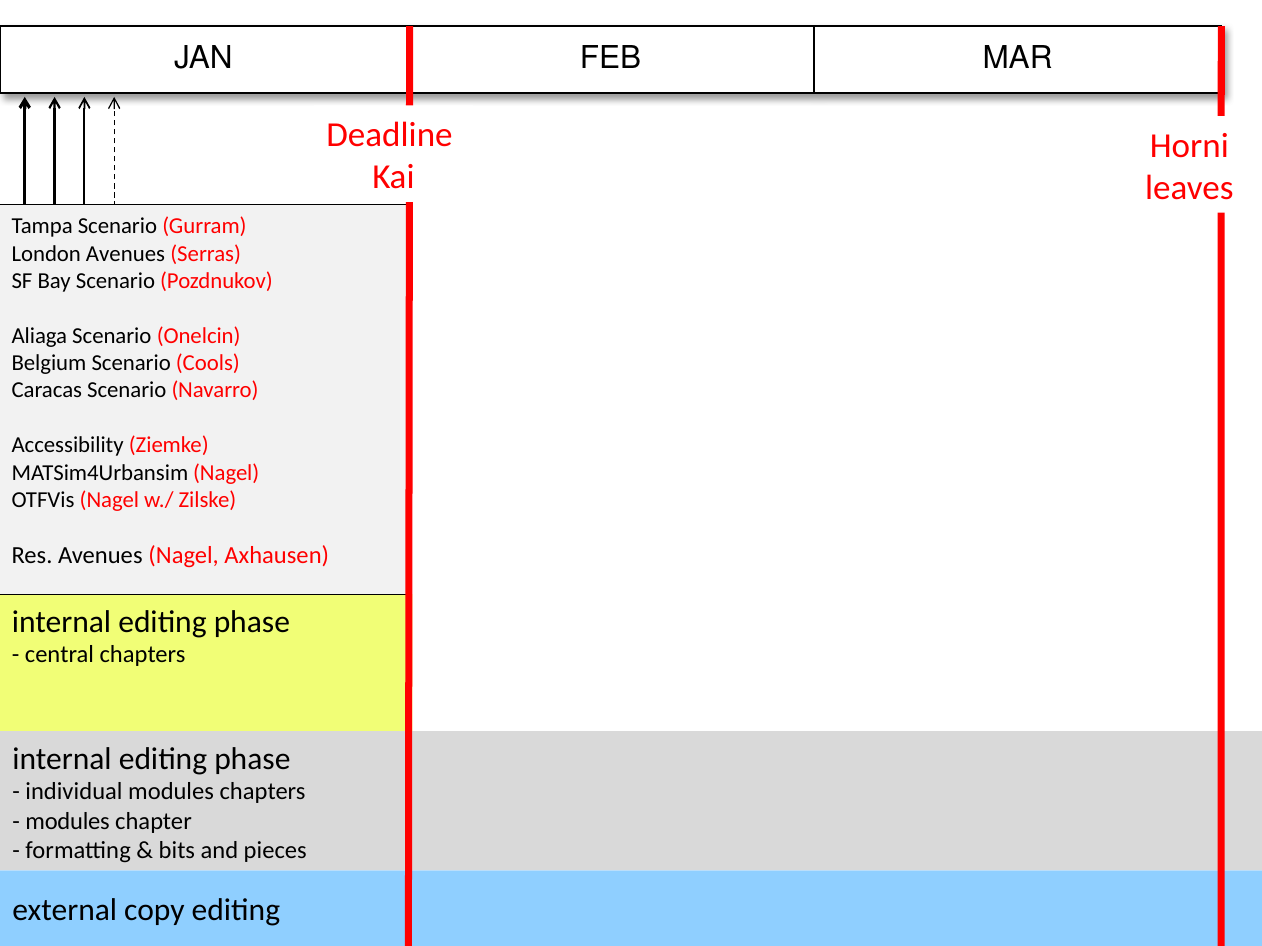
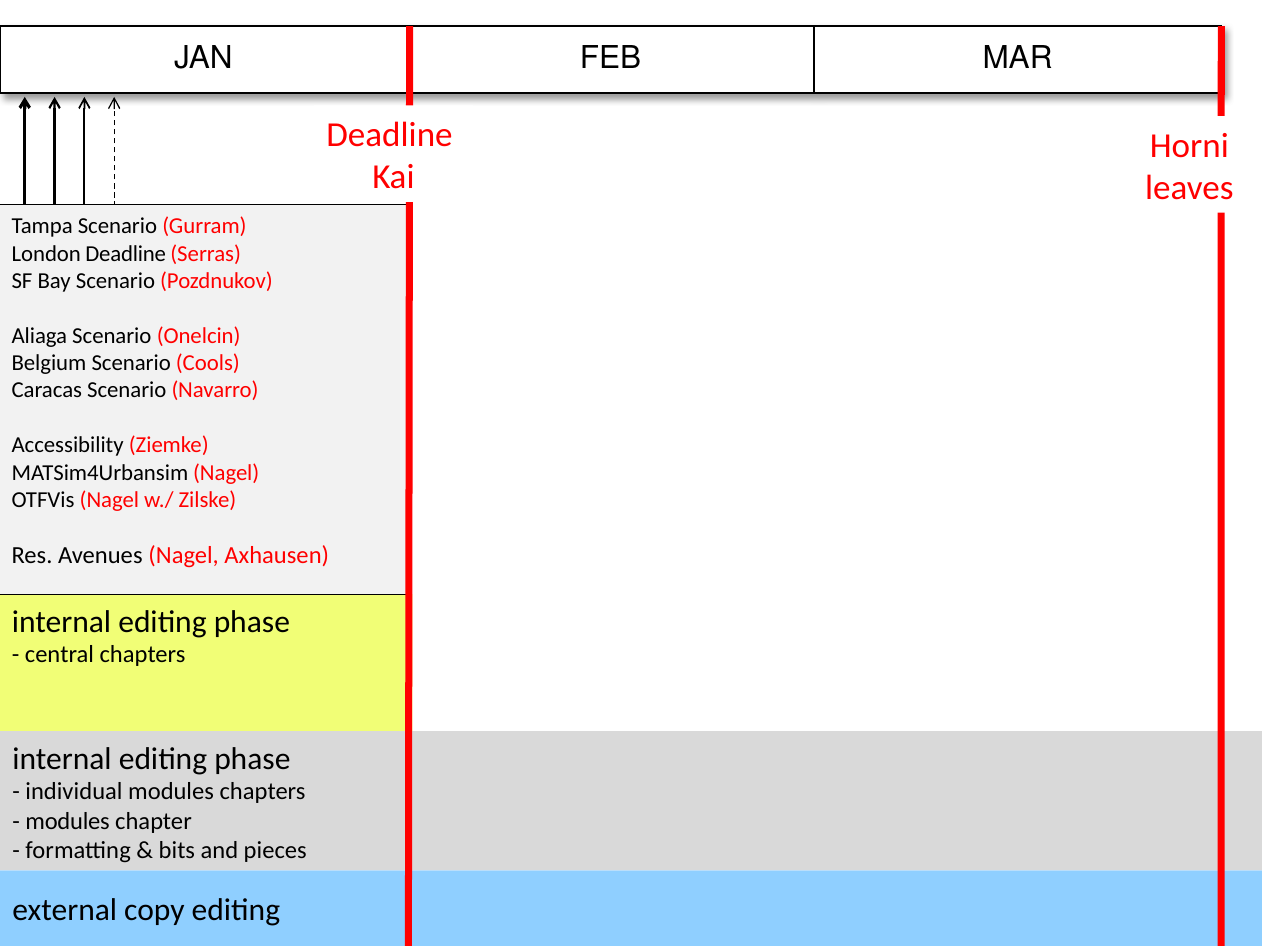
London Avenues: Avenues -> Deadline (126, 254)
